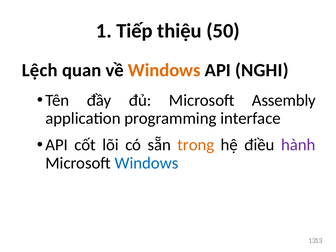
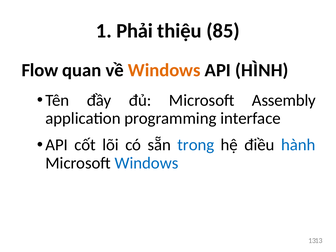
Tiếp: Tiếp -> Phải (135, 31)
50: 50 -> 85 (223, 31)
Lệch: Lệch -> Flow (40, 70)
NGHI: NGHI -> HÌNH (262, 70)
trong colour: orange -> blue (196, 145)
hành colour: purple -> blue (298, 145)
